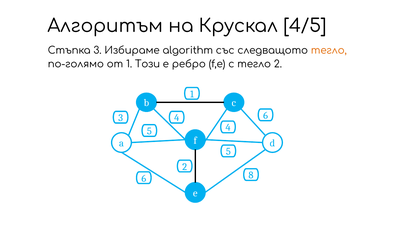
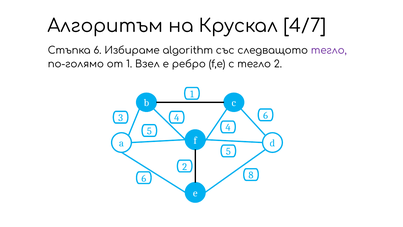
4/5: 4/5 -> 4/7 (305, 26)
Стъпка 3: 3 -> 6 (97, 50)
тегло colour: orange -> purple (329, 50)
Този: Този -> Взел (147, 64)
